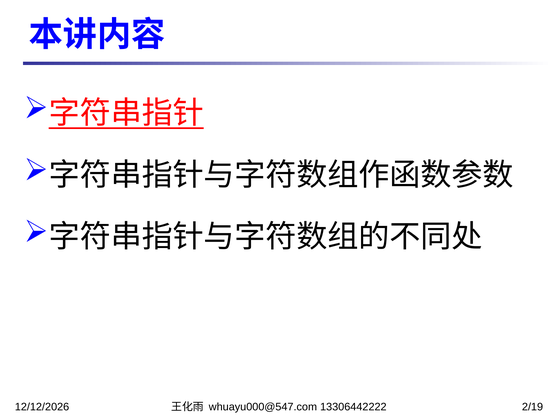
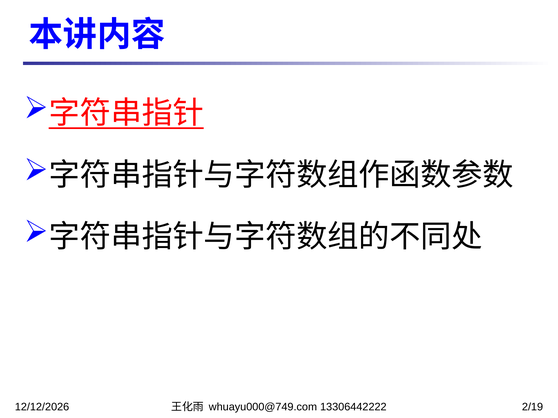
whuayu000@547.com: whuayu000@547.com -> whuayu000@749.com (263, 407)
